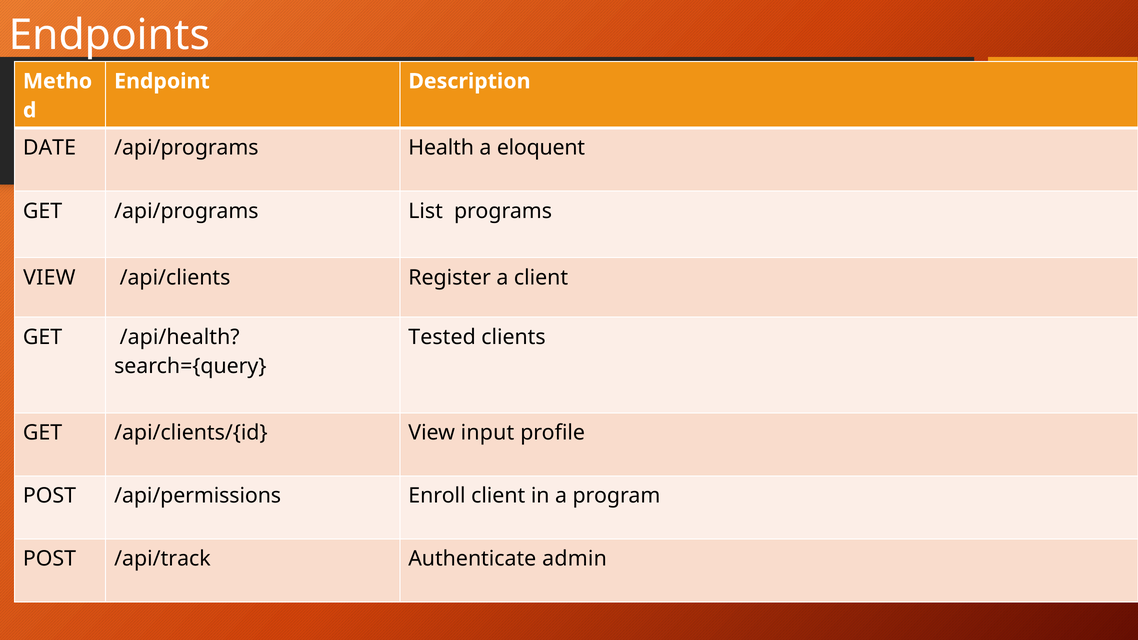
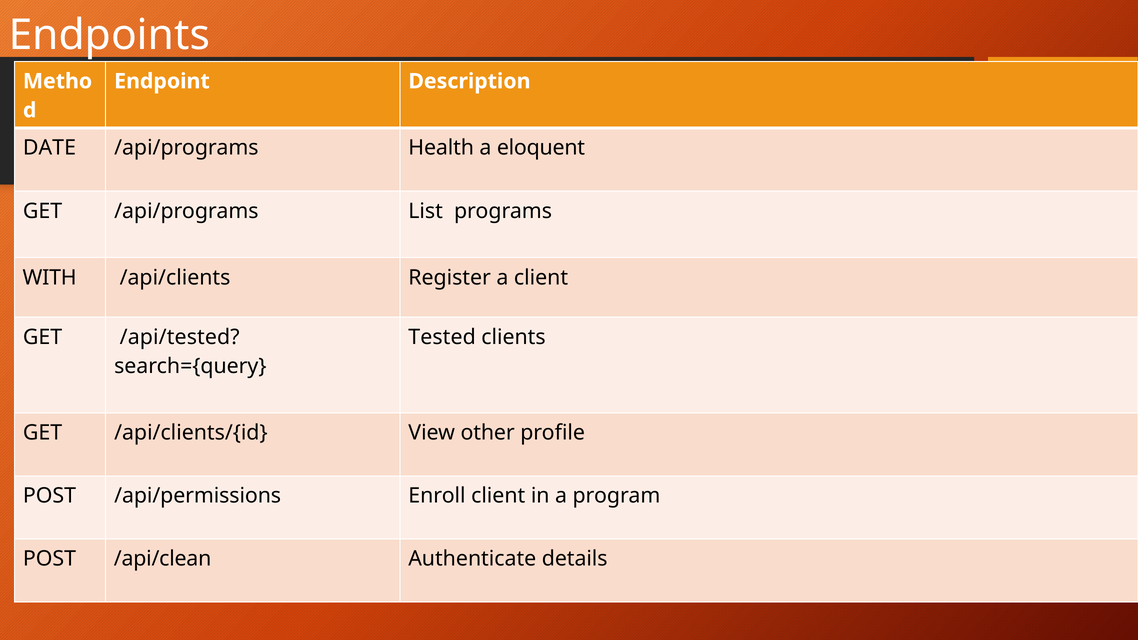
VIEW: VIEW -> WITH (50, 278)
/api/health: /api/health -> /api/tested (180, 337)
input: input -> other (488, 433)
/api/track: /api/track -> /api/clean (163, 559)
admin: admin -> details (575, 559)
